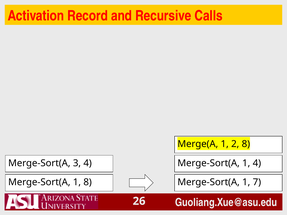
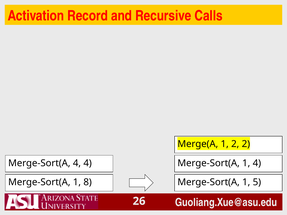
2 8: 8 -> 2 (246, 144)
Merge-Sort(A 3: 3 -> 4 (77, 163)
7: 7 -> 5 (257, 182)
